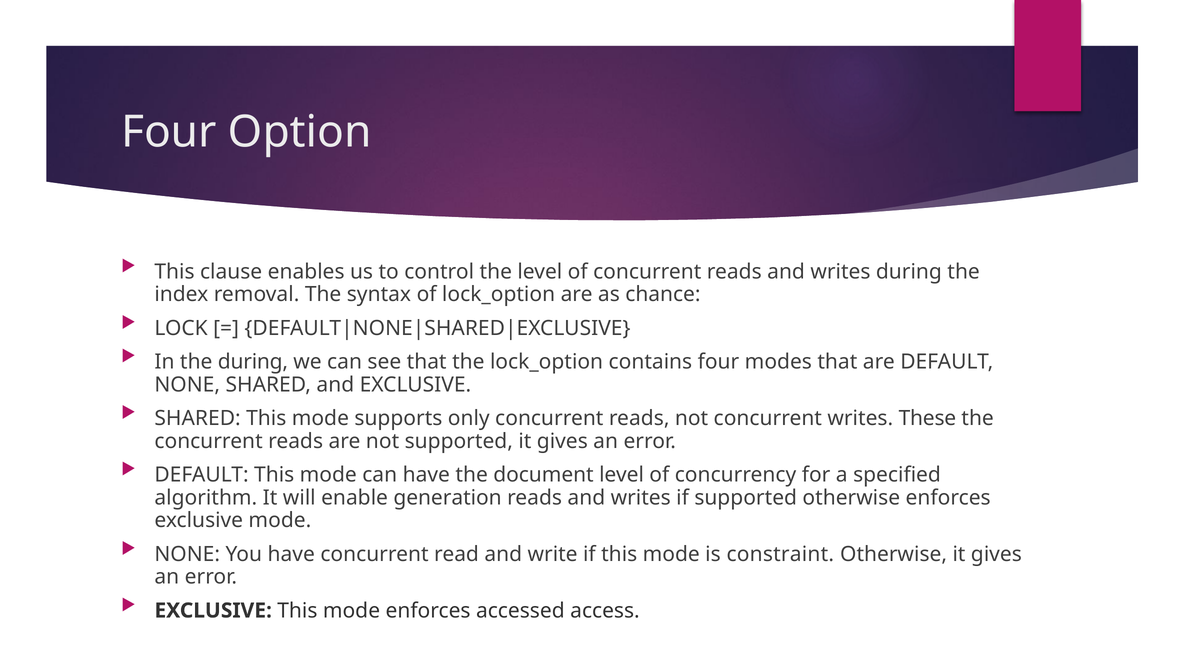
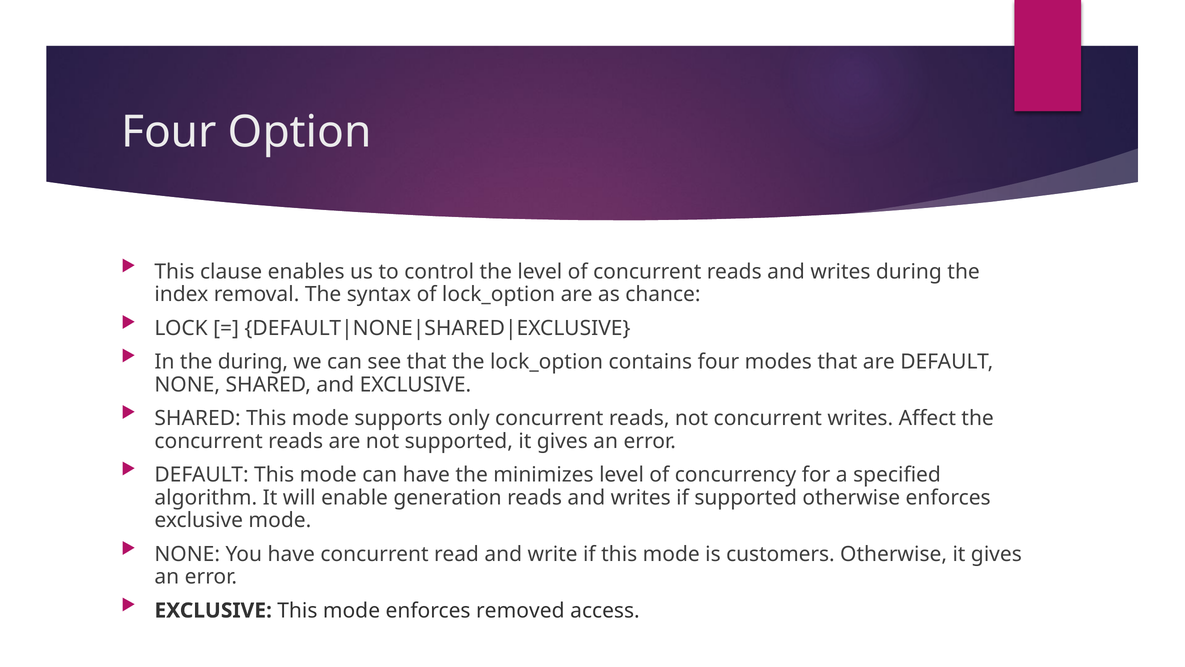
These: These -> Affect (927, 418)
document: document -> minimizes (543, 475)
constraint: constraint -> customers (780, 554)
accessed: accessed -> removed (520, 610)
